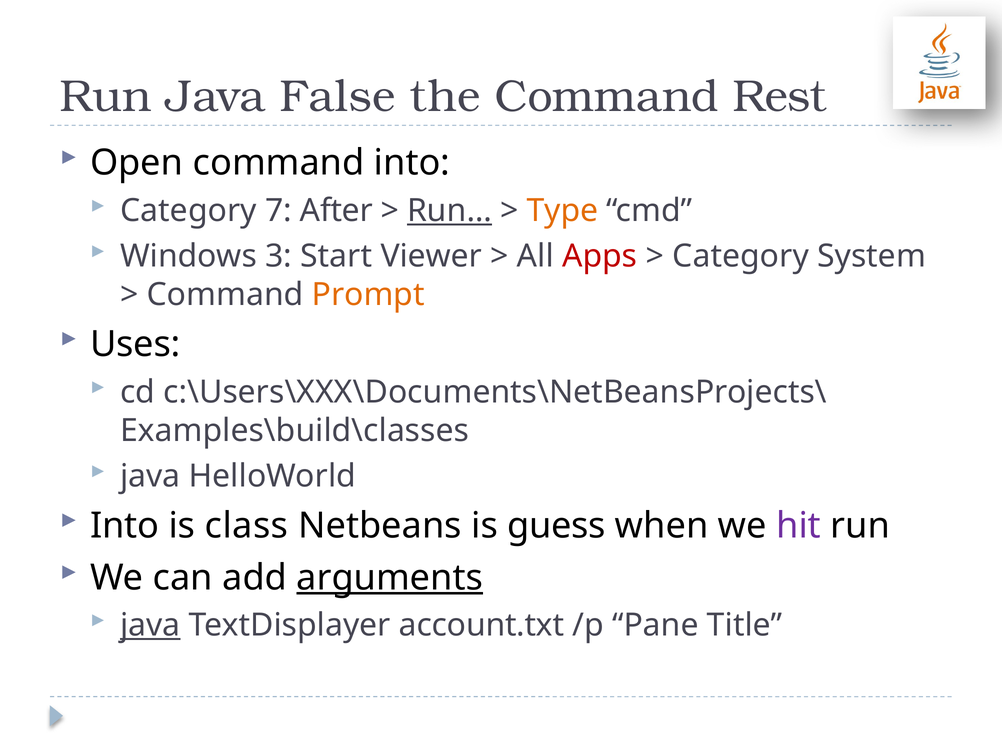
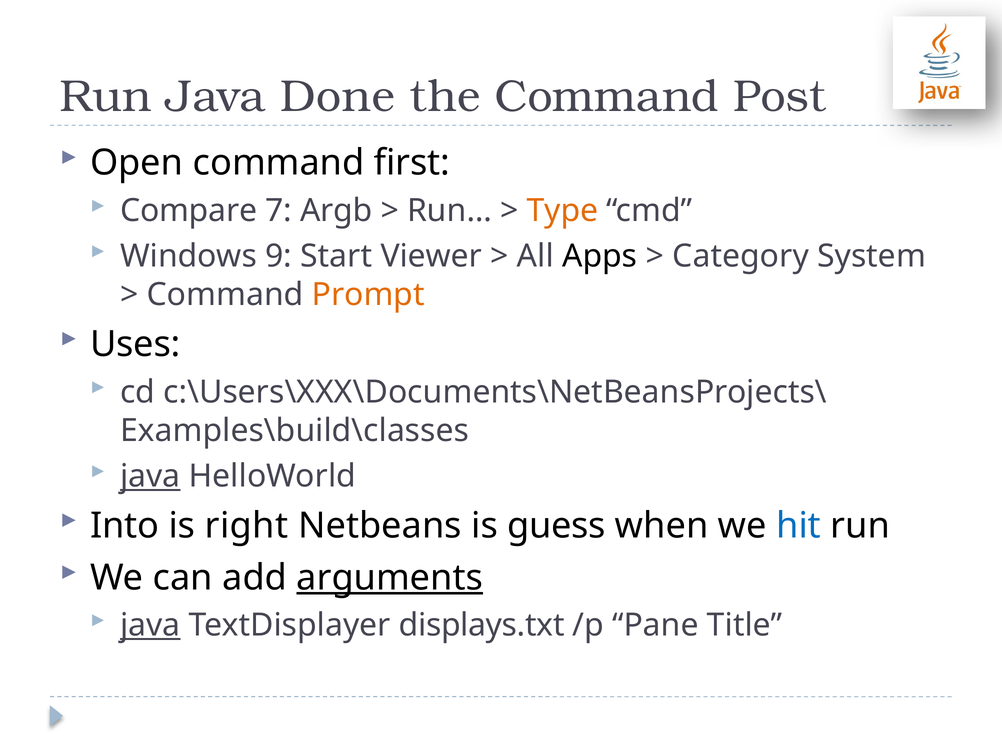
False: False -> Done (338, 97)
Rest: Rest -> Post (780, 97)
command into: into -> first (412, 163)
Category: Category -> Compare (189, 211)
After: After -> Argb (336, 211)
Run… underline: present -> none (449, 211)
3: 3 -> 9 (278, 256)
Apps colour: red -> black (600, 256)
java underline: none -> present (150, 476)
class: class -> right (246, 525)
hit colour: purple -> blue (799, 525)
account.txt: account.txt -> displays.txt (482, 625)
